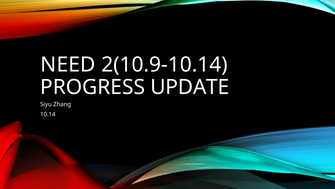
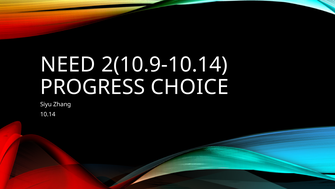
UPDATE: UPDATE -> CHOICE (190, 87)
